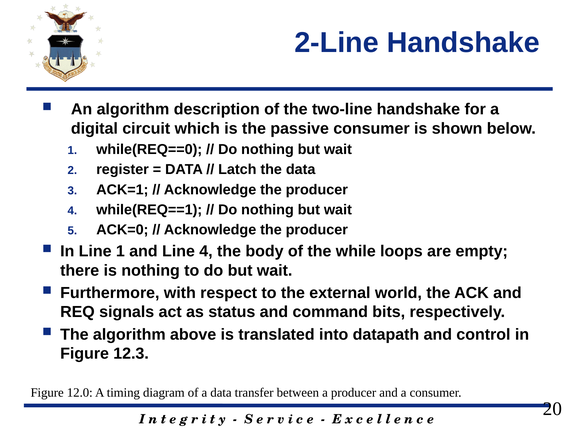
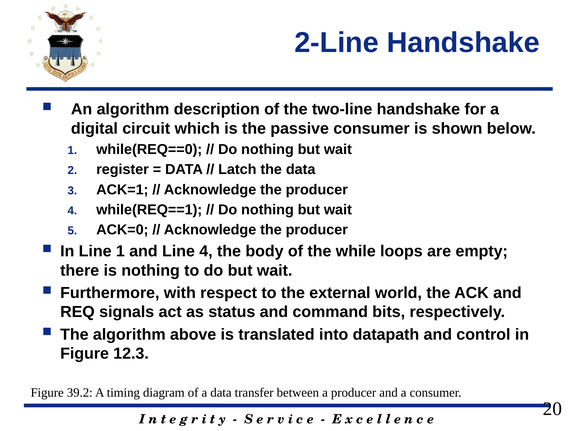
12.0: 12.0 -> 39.2 (80, 392)
